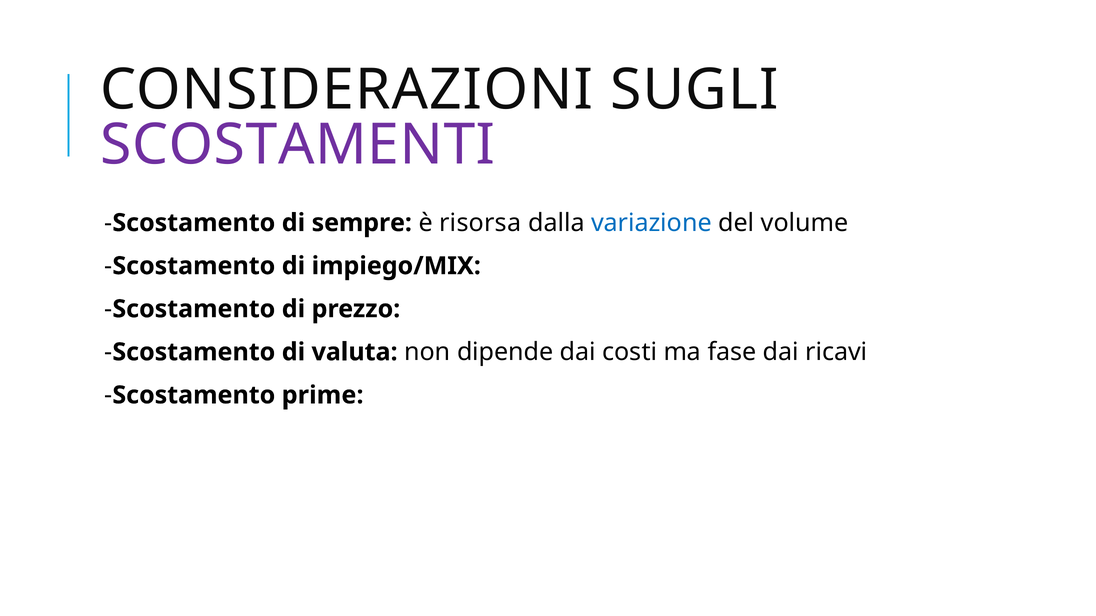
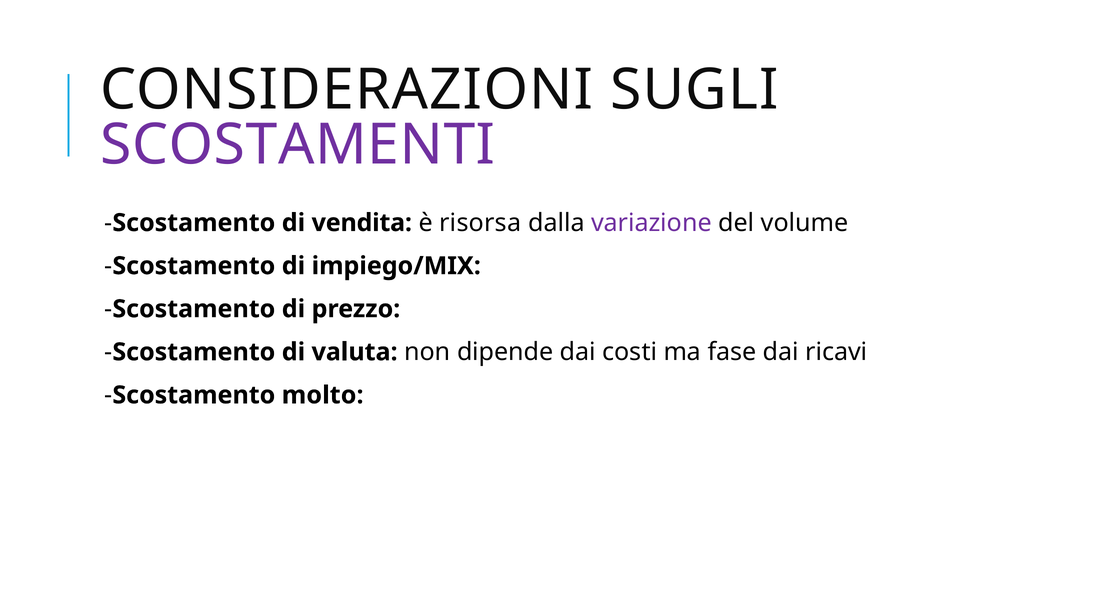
sempre: sempre -> vendita (362, 223)
variazione colour: blue -> purple (651, 223)
prime: prime -> molto (323, 395)
